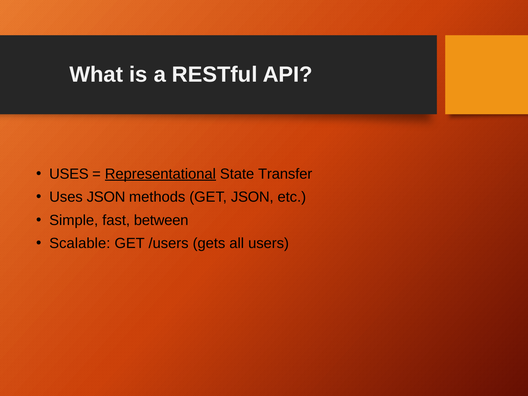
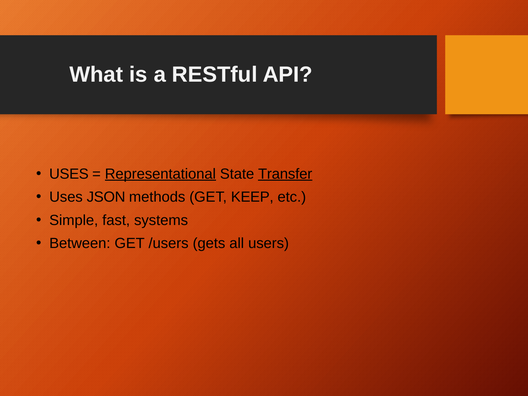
Transfer underline: none -> present (285, 174)
GET JSON: JSON -> KEEP (252, 197)
between: between -> systems (161, 220)
Scalable: Scalable -> Between (80, 243)
